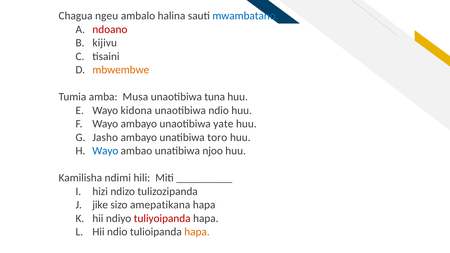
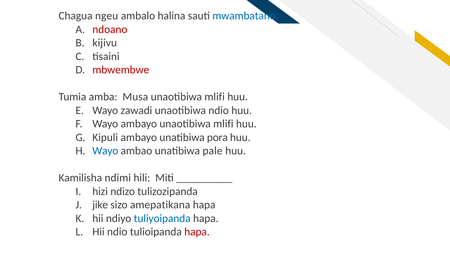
mbwembwe colour: orange -> red (121, 70)
tuna: tuna -> mlifi (215, 97)
kidona: kidona -> zawadi (136, 110)
ambayo unaotibiwa yate: yate -> mlifi (223, 124)
Jasho: Jasho -> Kipuli (105, 137)
toro: toro -> pora (217, 137)
njoo: njoo -> pale (213, 151)
tuliyoipanda colour: red -> blue (162, 218)
hapa colour: orange -> red (197, 232)
